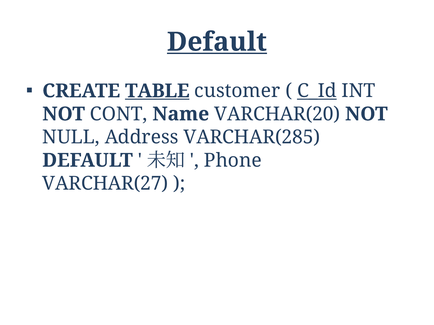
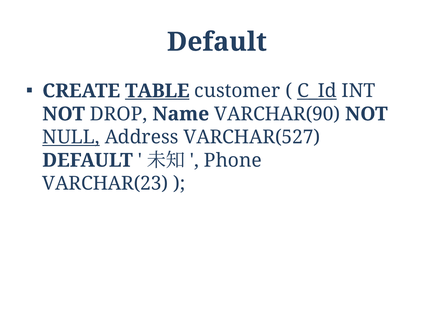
Default underline: present -> none (217, 42)
CONT: CONT -> DROP (119, 114)
VARCHAR(20: VARCHAR(20 -> VARCHAR(90 (277, 114)
NULL underline: none -> present (71, 137)
VARCHAR(285: VARCHAR(285 -> VARCHAR(527 (252, 137)
VARCHAR(27: VARCHAR(27 -> VARCHAR(23 (105, 184)
